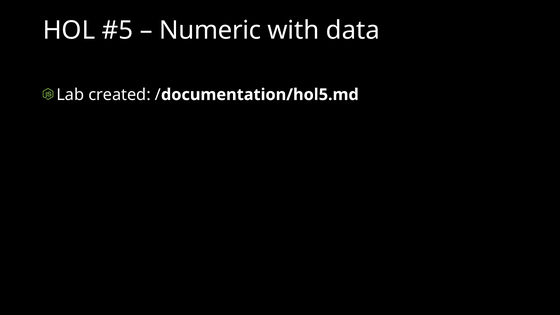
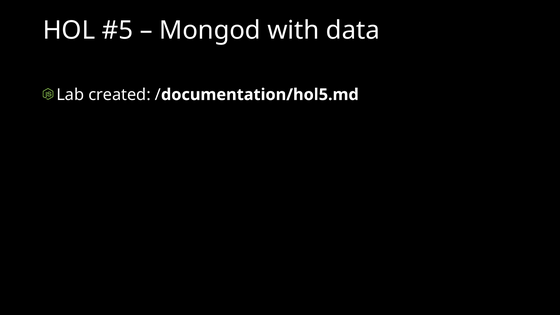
Numeric: Numeric -> Mongod (210, 30)
